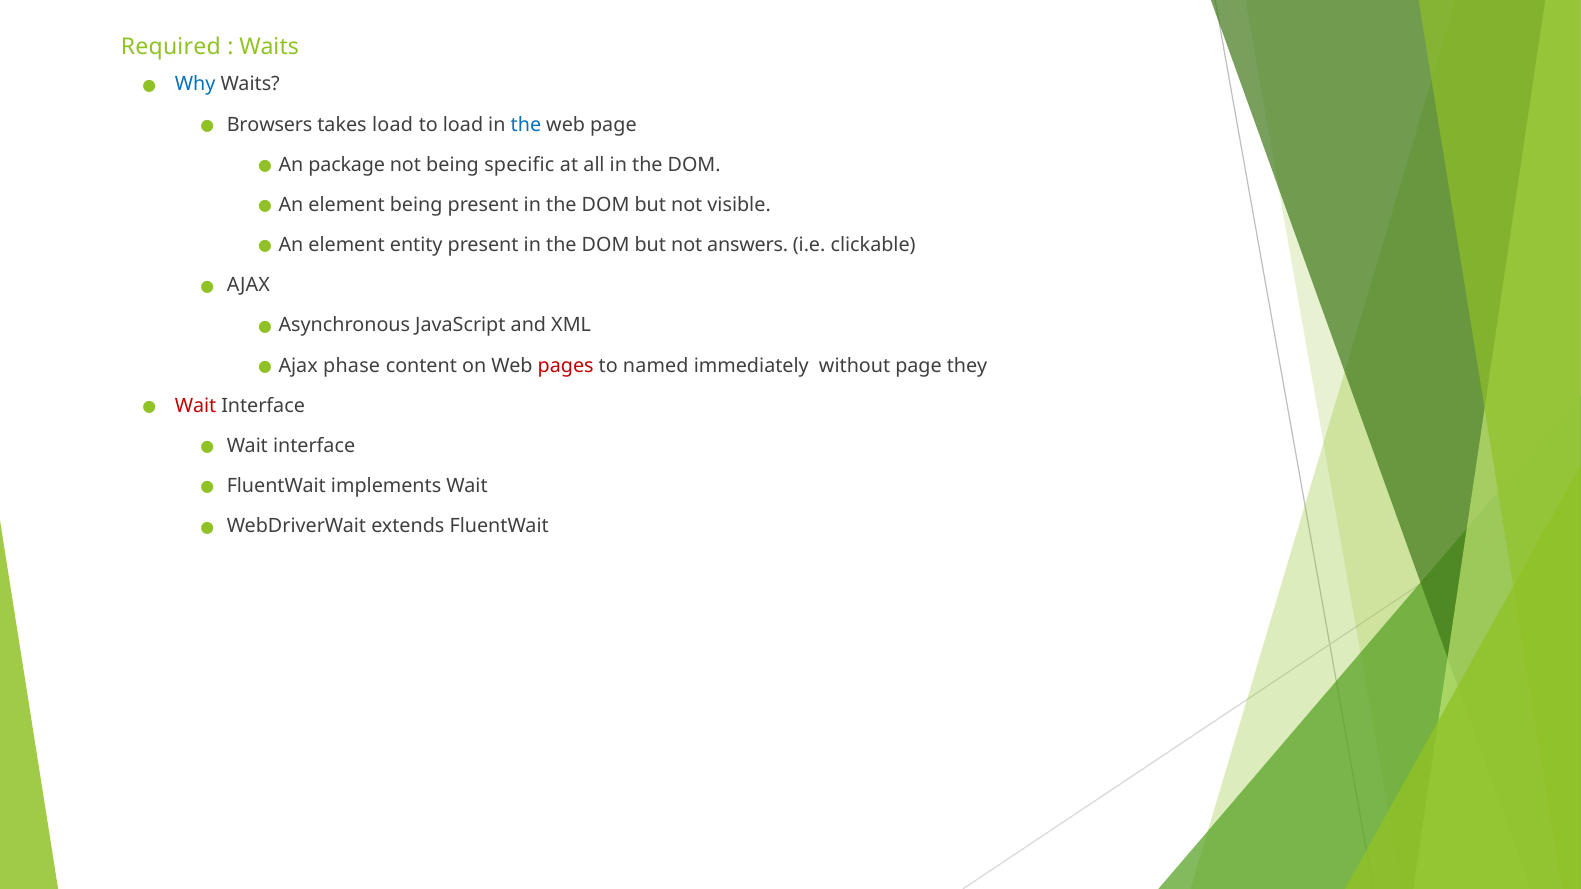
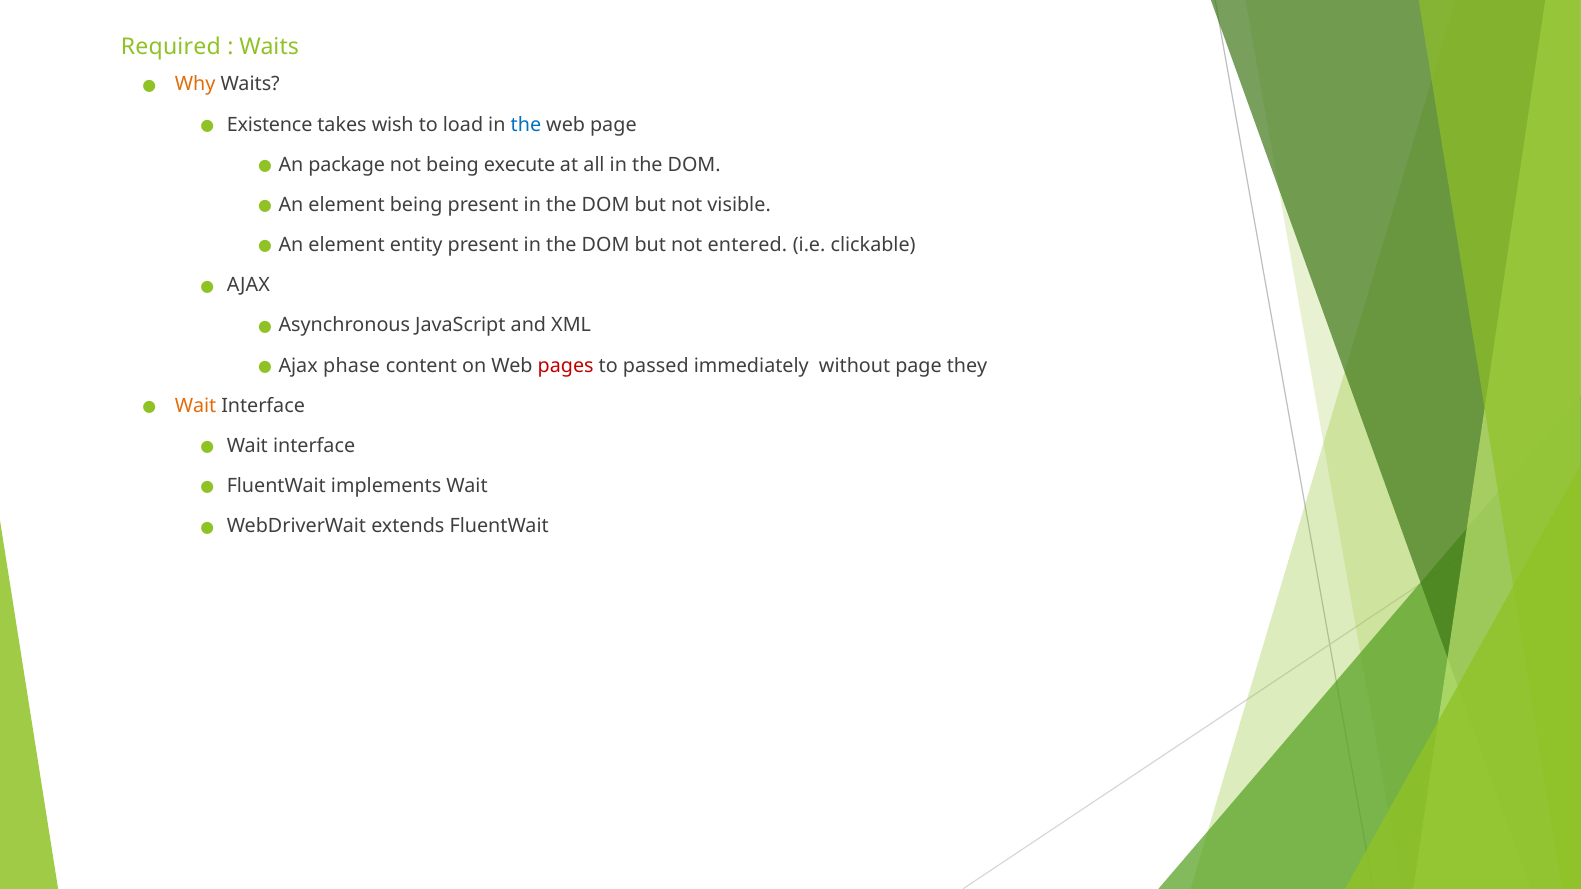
Why colour: blue -> orange (195, 84)
Browsers: Browsers -> Existence (270, 125)
takes load: load -> wish (393, 125)
specific: specific -> execute (520, 165)
answers: answers -> entered (747, 245)
named: named -> passed (656, 366)
Wait colour: red -> orange (196, 406)
